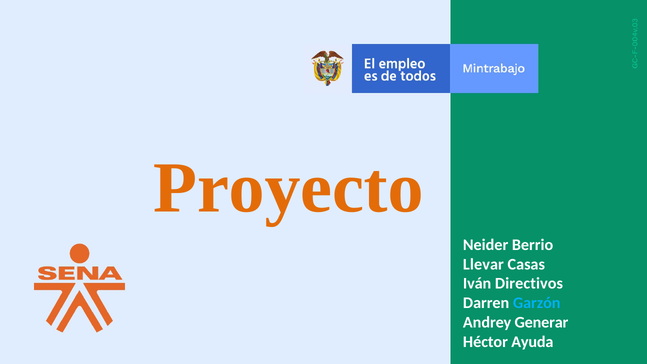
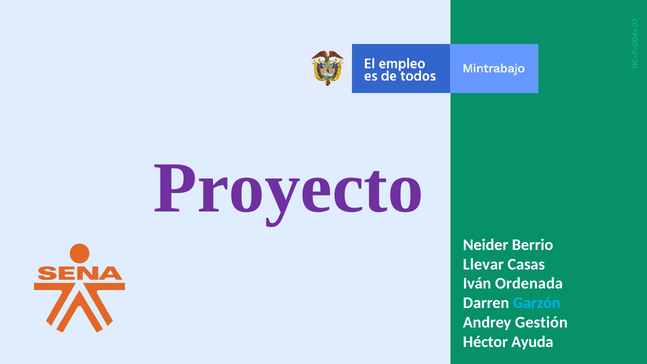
Proyecto colour: orange -> purple (288, 188)
Directivos: Directivos -> Ordenada (529, 284)
Generar: Generar -> Gestión (541, 322)
